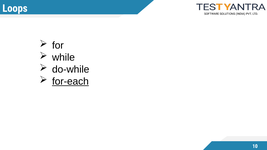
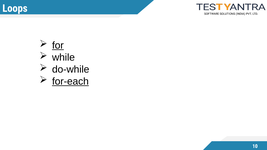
for underline: none -> present (58, 45)
